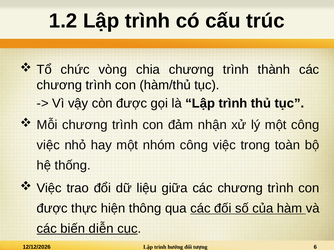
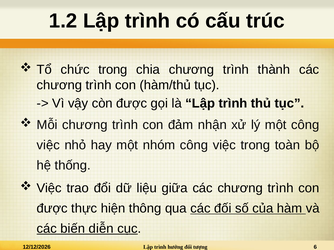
chức vòng: vòng -> trong (113, 70)
